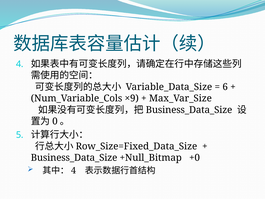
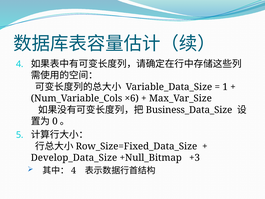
6: 6 -> 1 (225, 87)
×9: ×9 -> ×6 (132, 98)
Business_Data_Size: Business_Data_Size -> Develop_Data_Size (74, 158)
+0: +0 -> +3 (195, 158)
